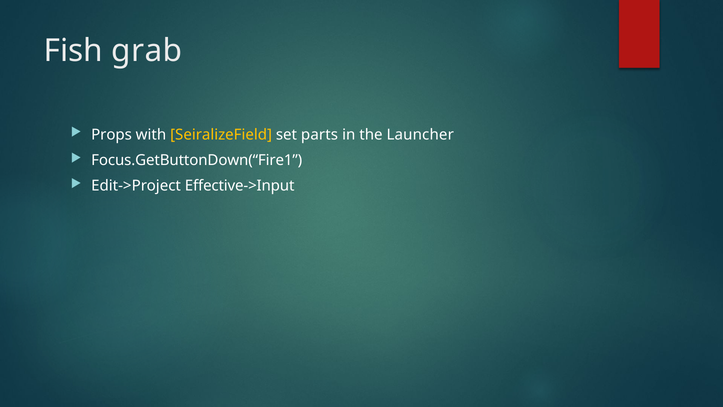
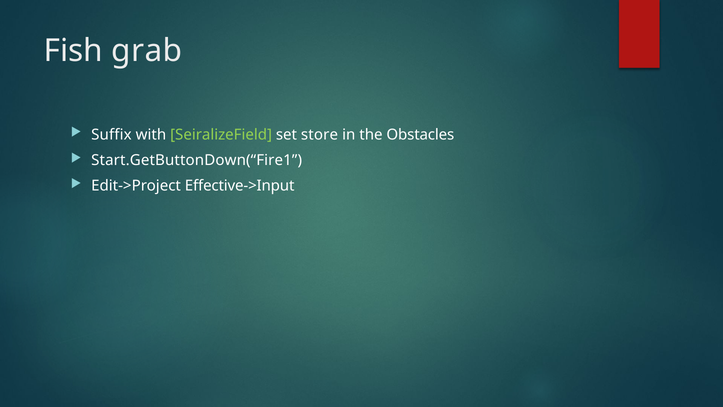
Props: Props -> Suffix (111, 135)
SeiralizeField colour: yellow -> light green (221, 135)
parts: parts -> store (320, 135)
Launcher: Launcher -> Obstacles (420, 135)
Focus.GetButtonDown(“Fire1: Focus.GetButtonDown(“Fire1 -> Start.GetButtonDown(“Fire1 (197, 160)
